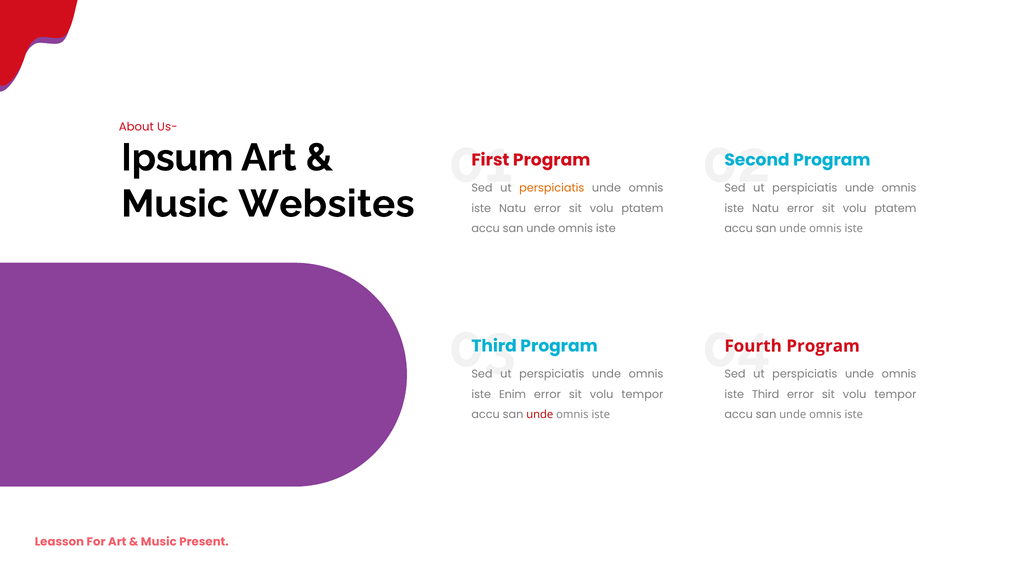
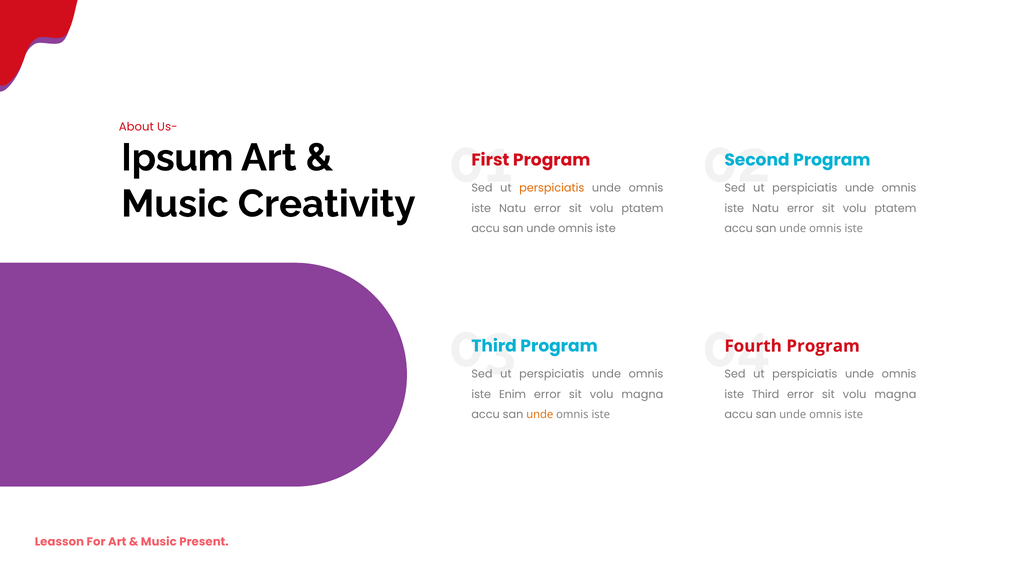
Websites: Websites -> Creativity (327, 204)
tempor: tempor -> magna (642, 395)
tempor: tempor -> magna (895, 395)
unde colour: red -> orange (540, 415)
